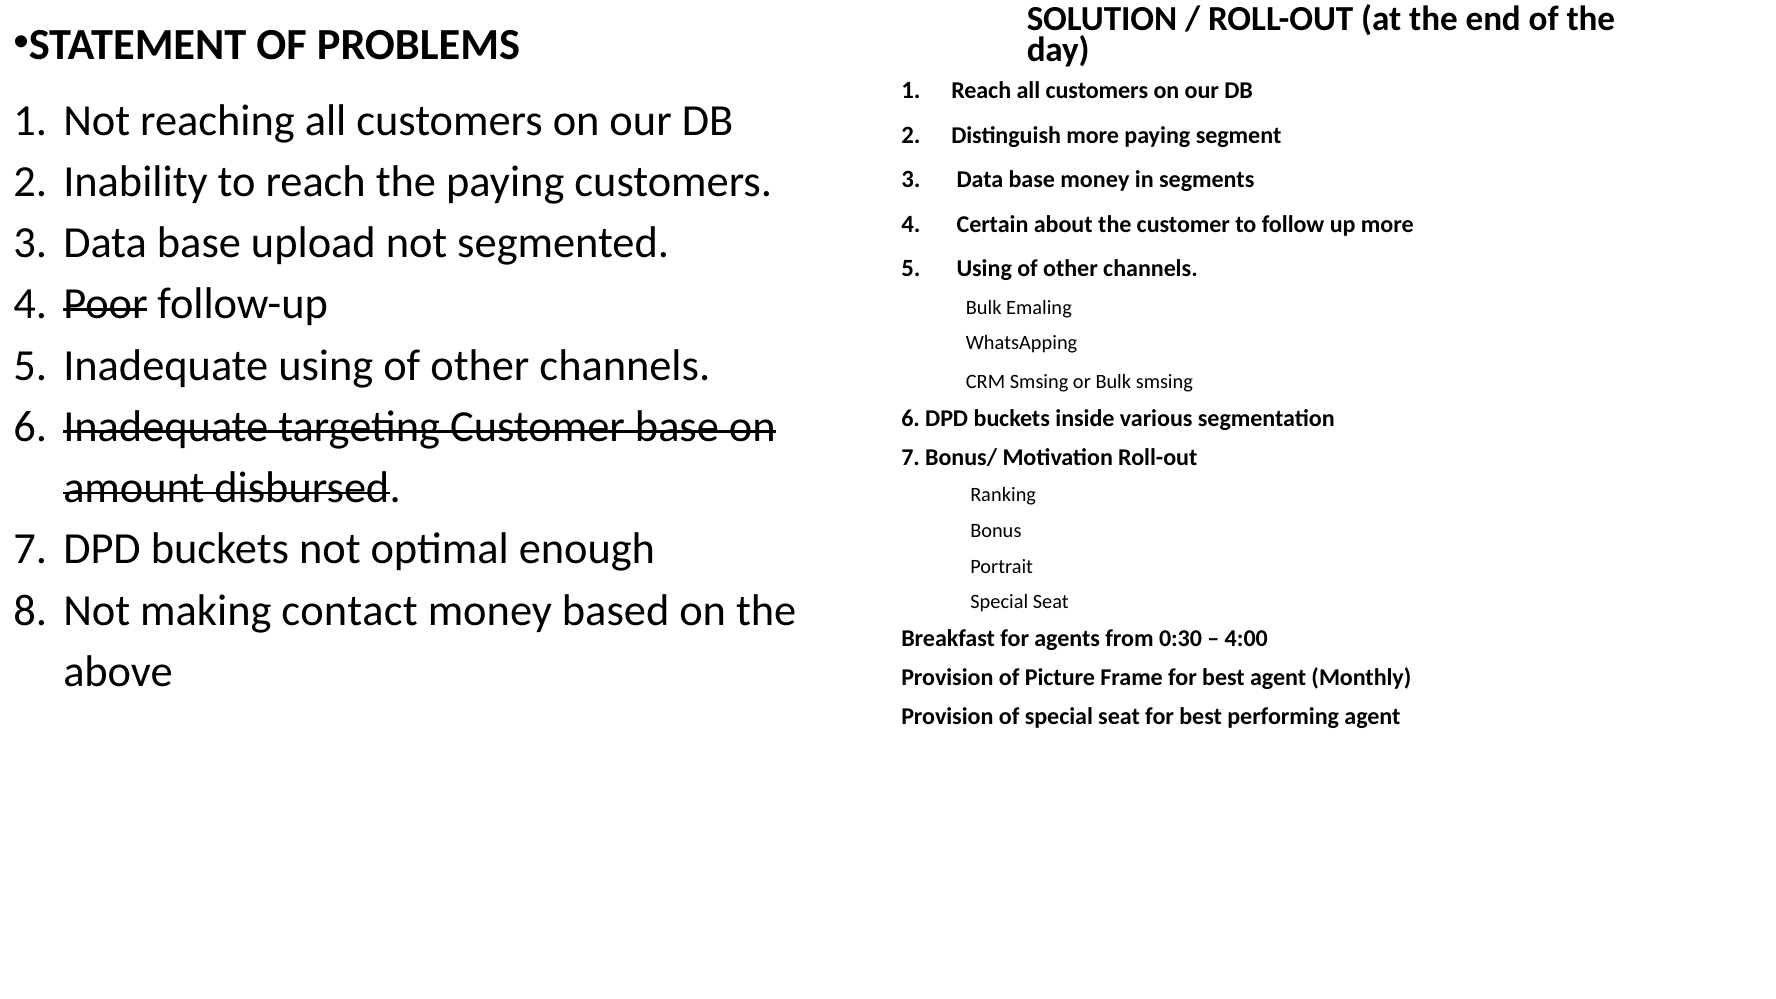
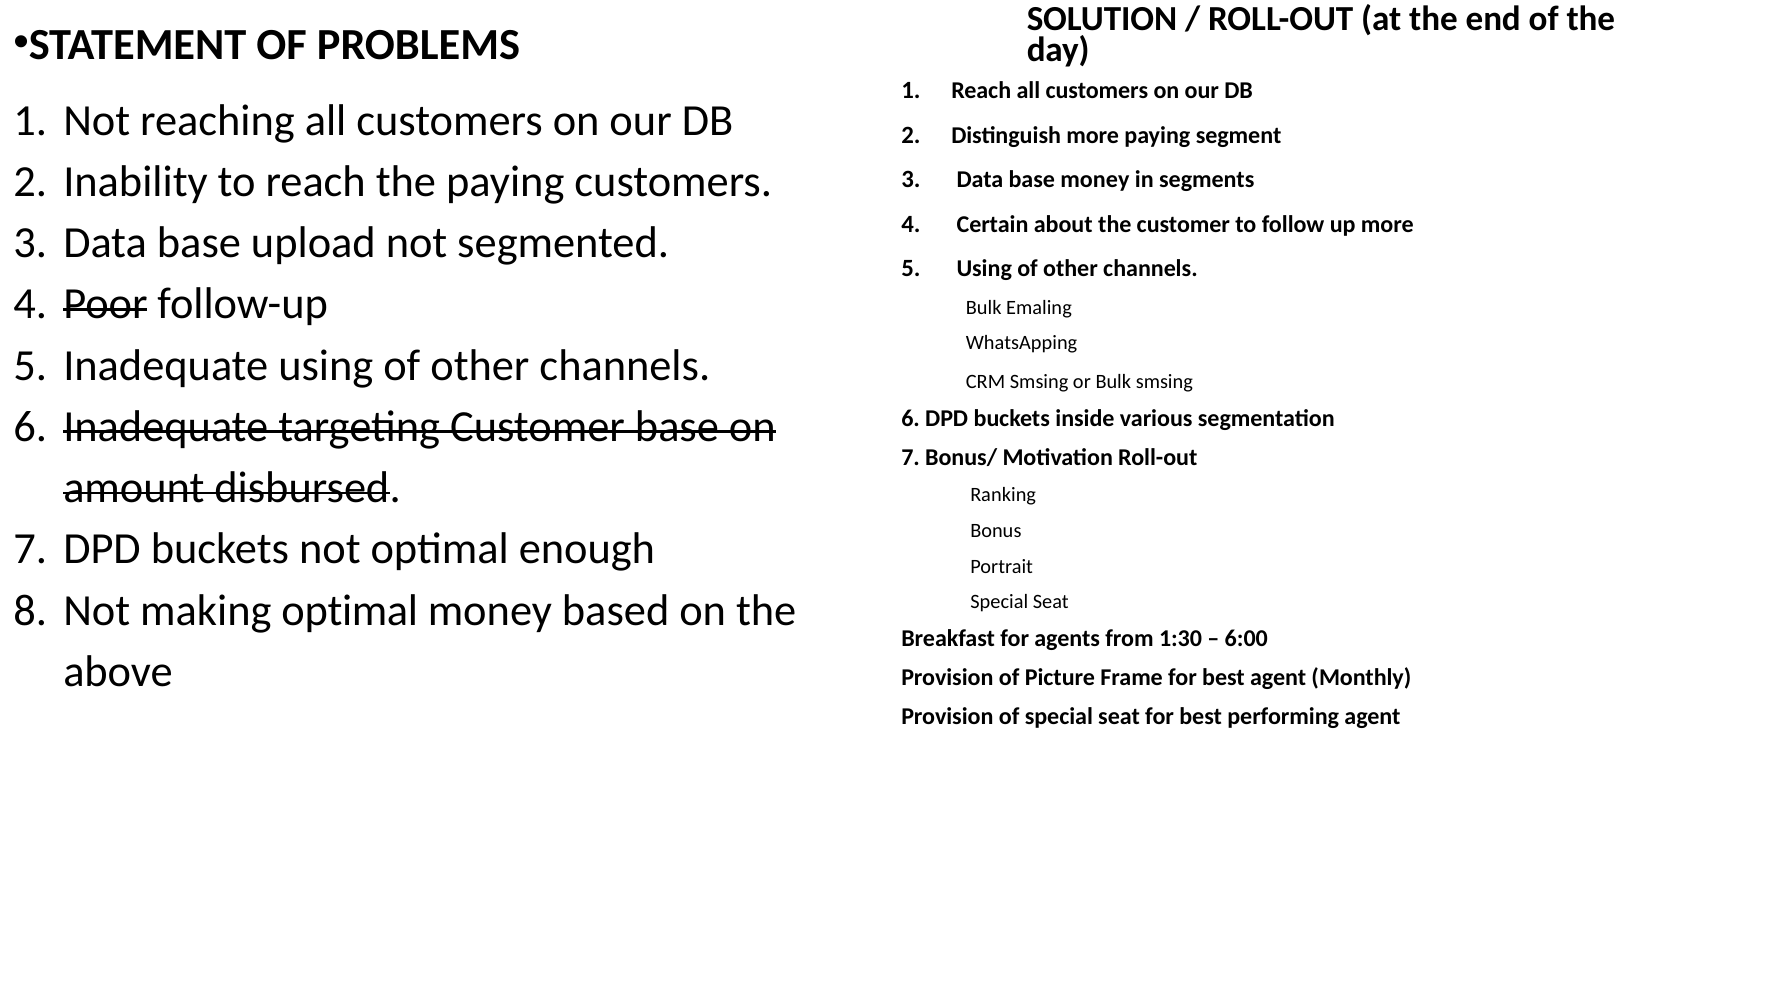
making contact: contact -> optimal (350, 610)
0:30: 0:30 -> 1:30 (1181, 639)
4:00: 4:00 -> 6:00 (1246, 639)
